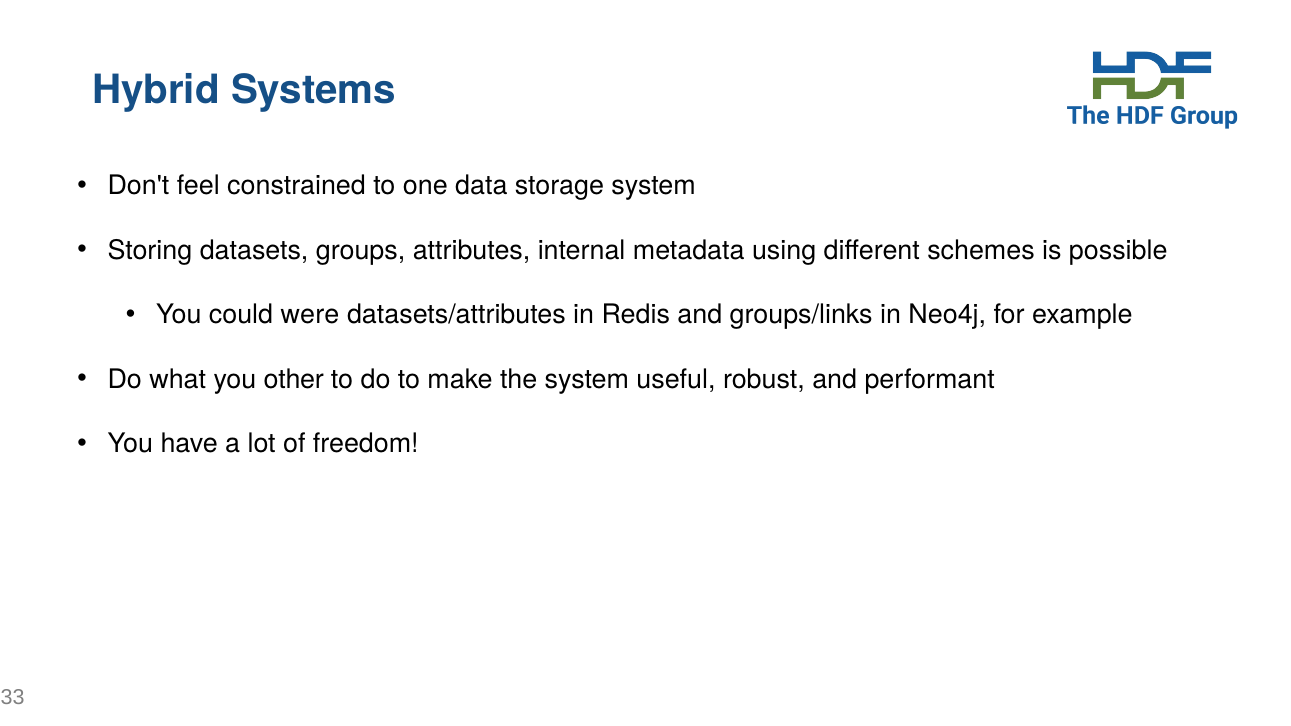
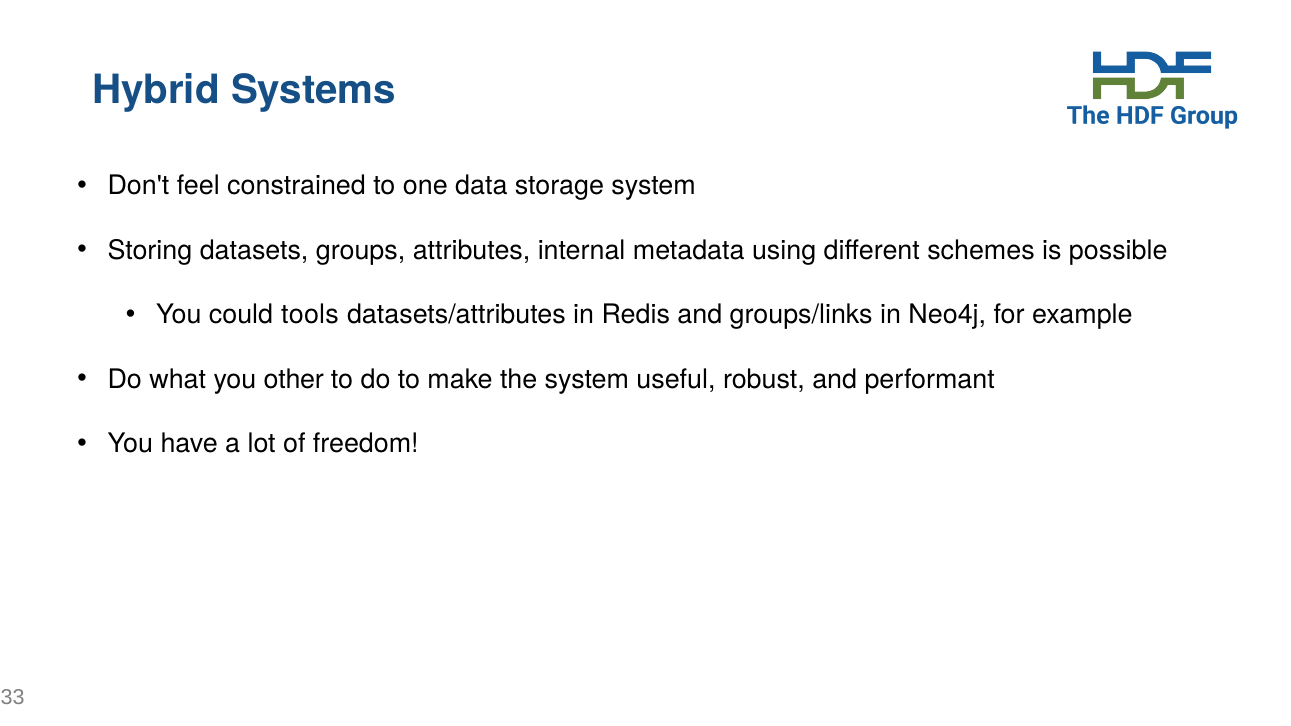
were: were -> tools (310, 315)
